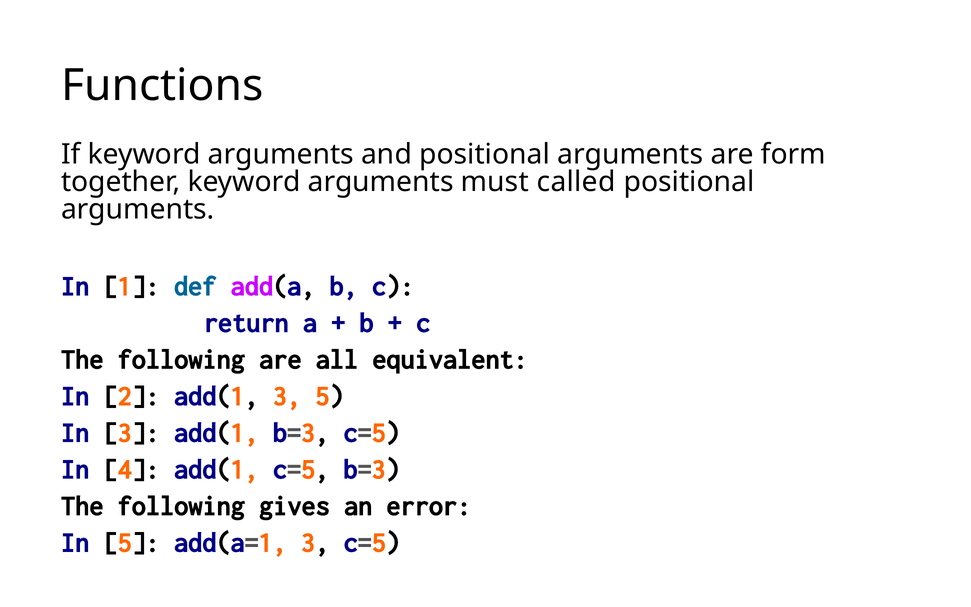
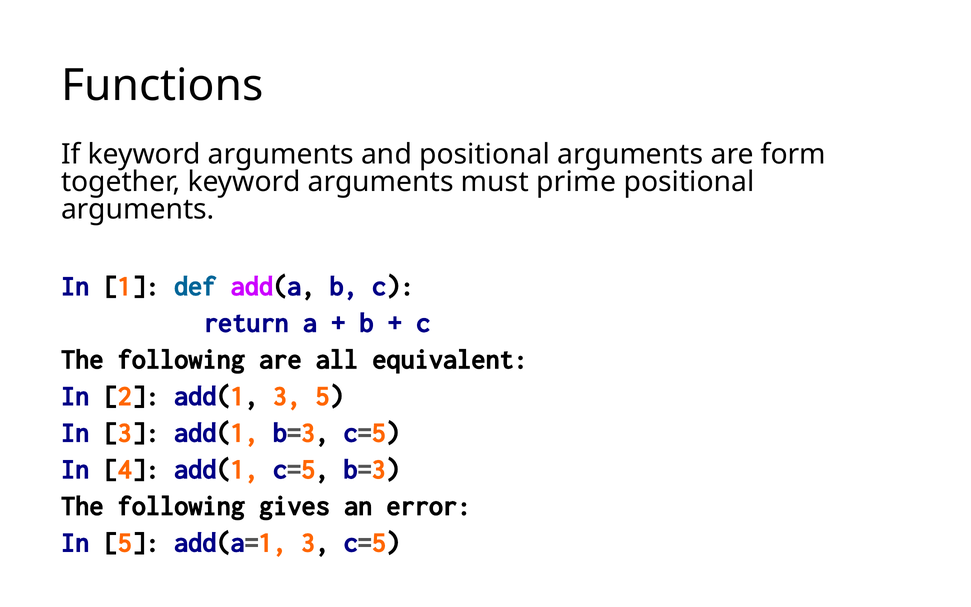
called: called -> prime (576, 182)
